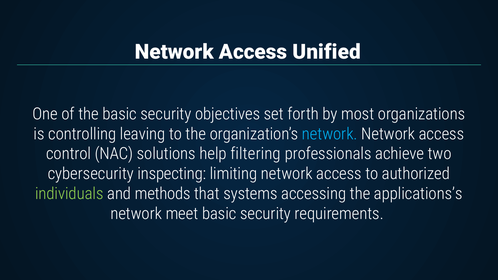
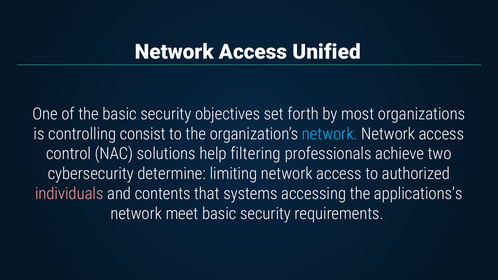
leaving: leaving -> consist (143, 134)
inspecting: inspecting -> determine (172, 174)
individuals colour: light green -> pink (69, 194)
methods: methods -> contents (163, 194)
